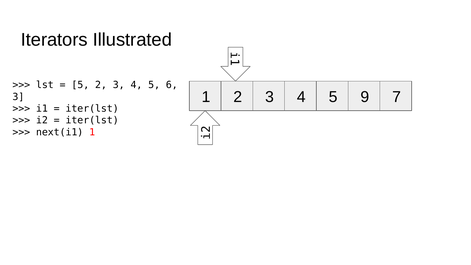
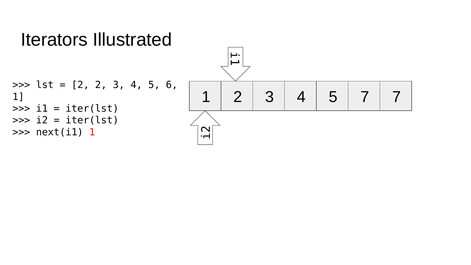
5: 5 -> 2 (80, 85)
5 9: 9 -> 7 (365, 97)
3: 3 -> 1 (18, 97)
